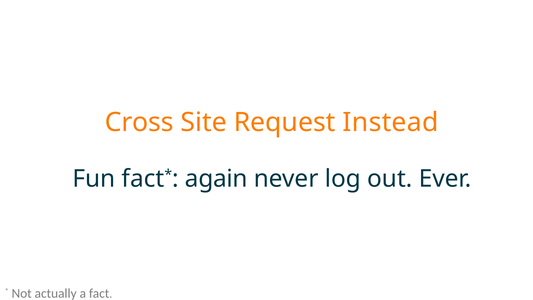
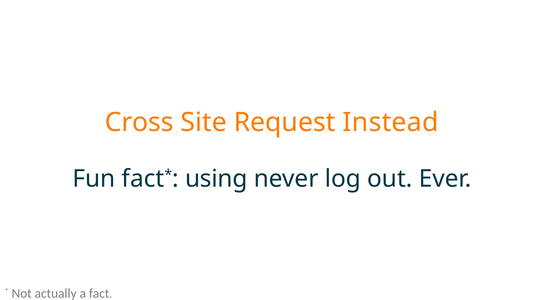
again: again -> using (216, 179)
